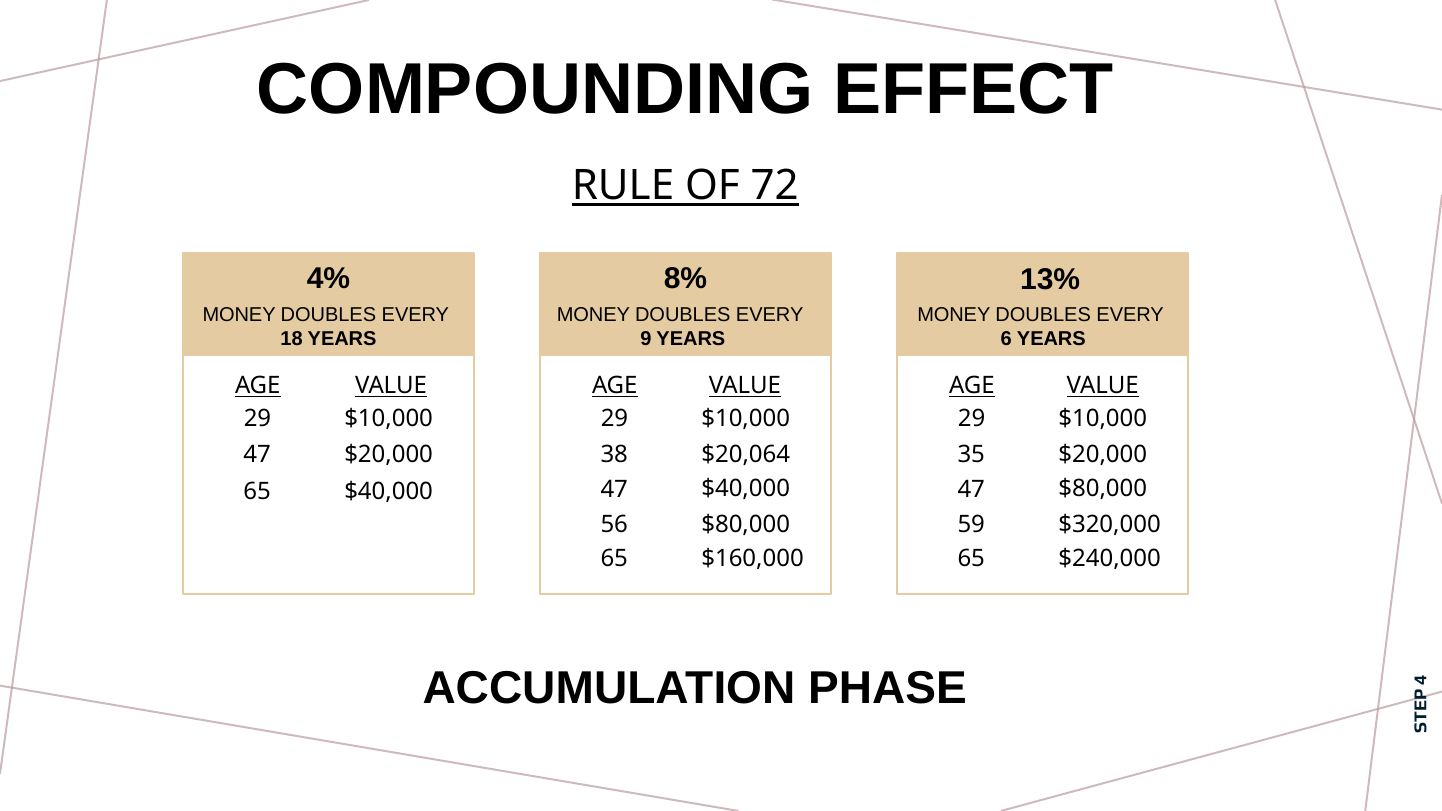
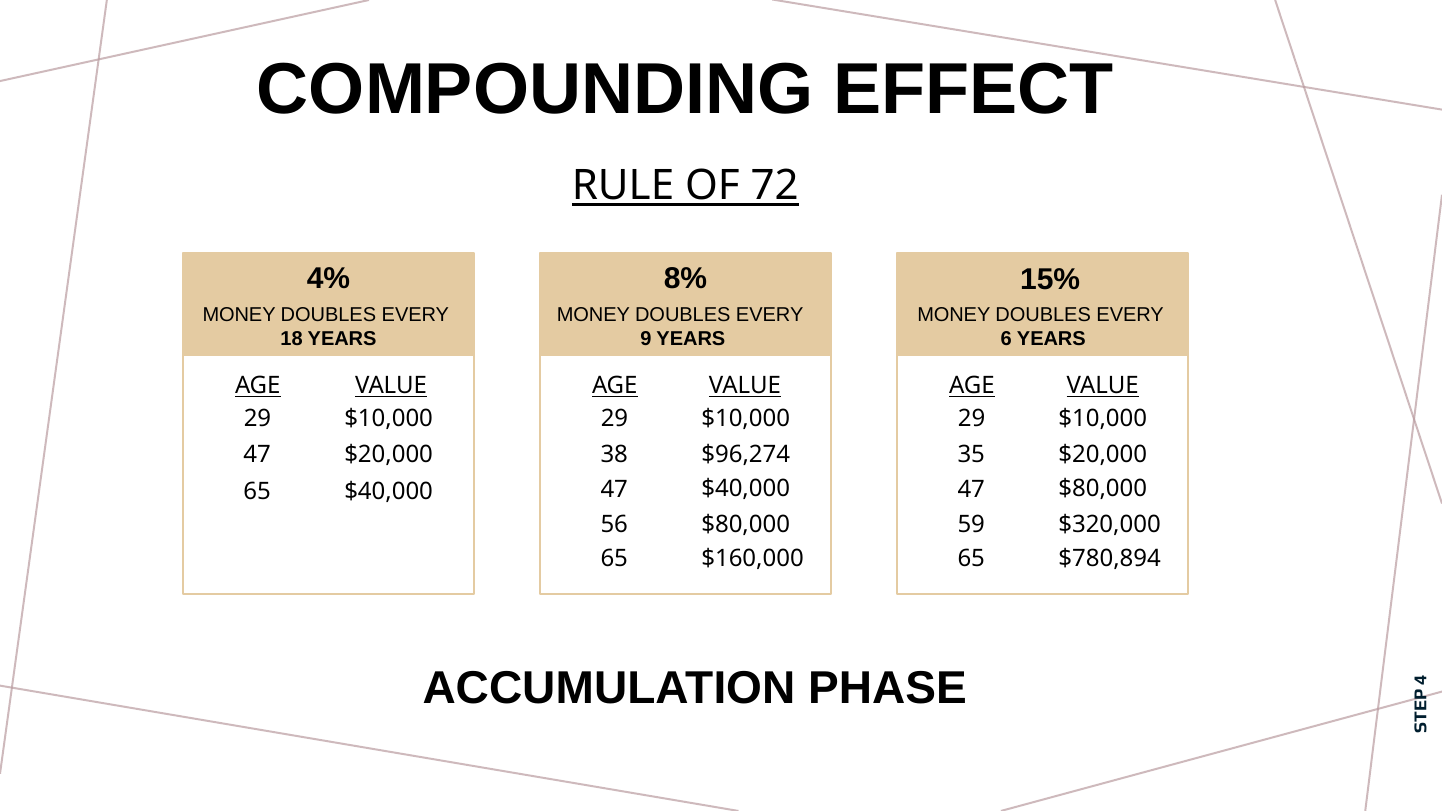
13%: 13% -> 15% (1050, 279)
$20,064: $20,064 -> $96,274 (746, 455)
$240,000: $240,000 -> $780,894 (1110, 559)
